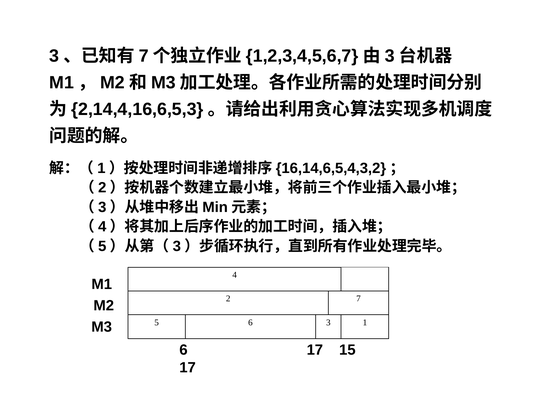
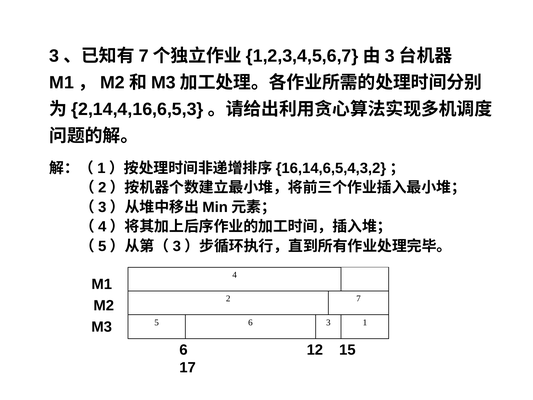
6 17: 17 -> 12 (315, 350)
